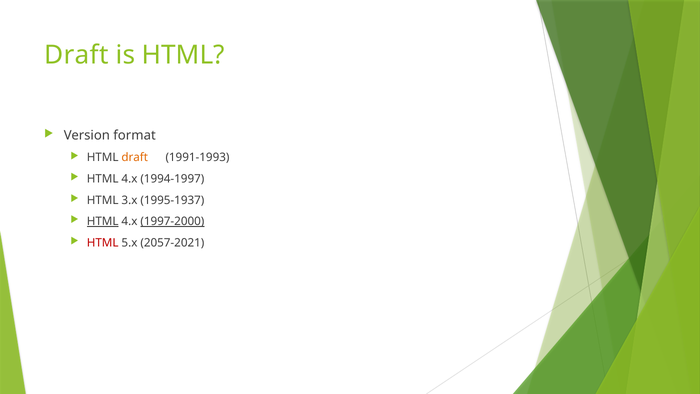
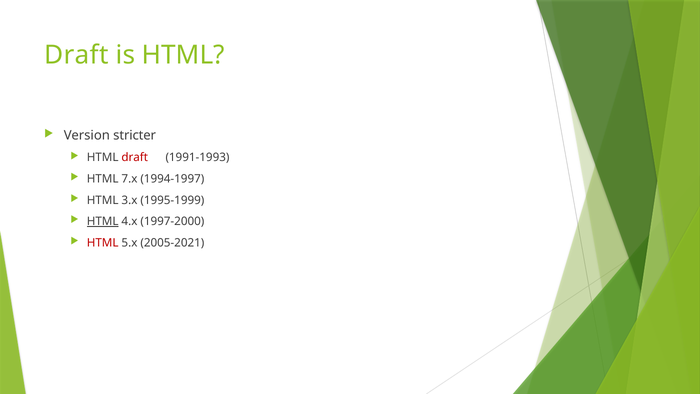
format: format -> stricter (135, 135)
draft colour: orange -> red (135, 158)
4.x: 4.x -> 7.x (129, 179)
1995-1937: 1995-1937 -> 1995-1999 (172, 200)
1997-2000 underline: present -> none (172, 221)
2057-2021: 2057-2021 -> 2005-2021 (172, 243)
